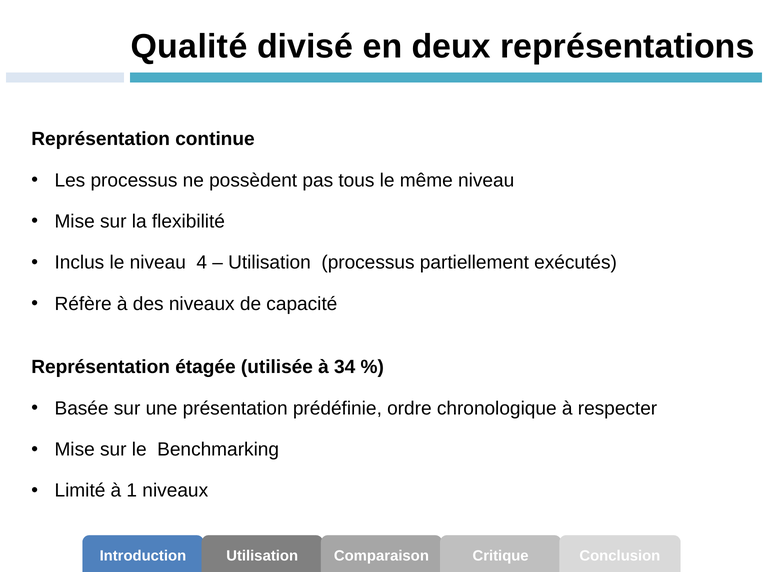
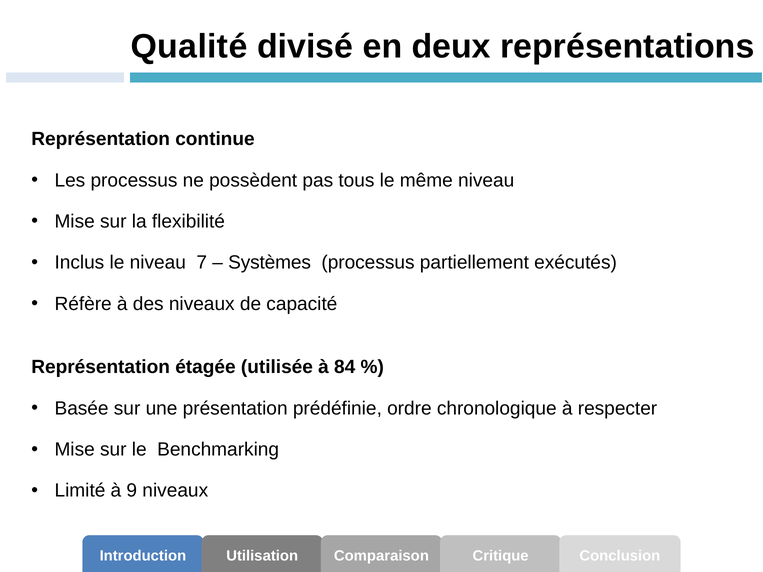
4: 4 -> 7 (202, 263)
Utilisation: Utilisation -> Systèmes (270, 263)
34: 34 -> 84 (345, 367)
1: 1 -> 9 (132, 491)
